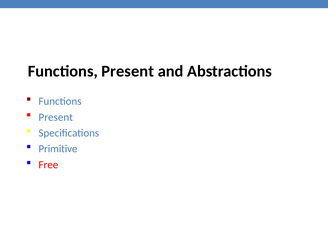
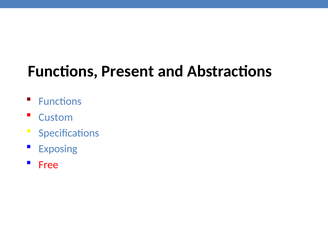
Present: Present -> Custom (56, 117)
Primitive: Primitive -> Exposing (58, 149)
